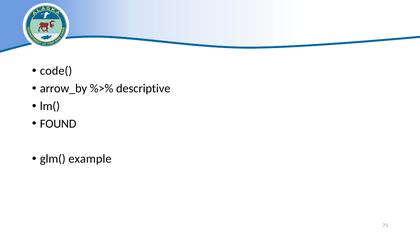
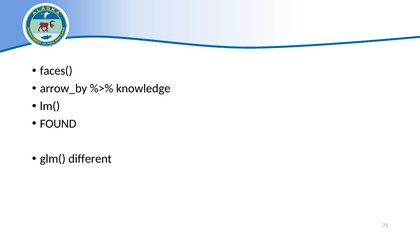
code(: code( -> faces( (56, 71)
descriptive: descriptive -> knowledge (143, 89)
example: example -> different (90, 159)
